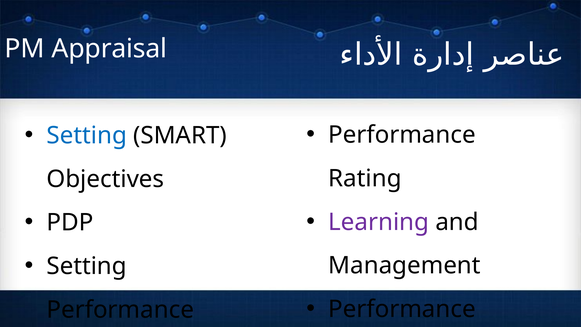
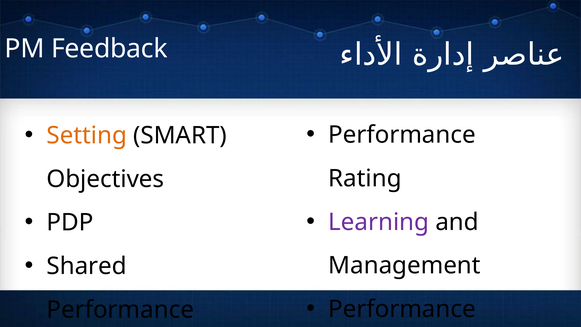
PM Appraisal: Appraisal -> Feedback (109, 49)
Setting colour: blue -> orange (87, 135)
Setting: Setting -> Shared (87, 266)
